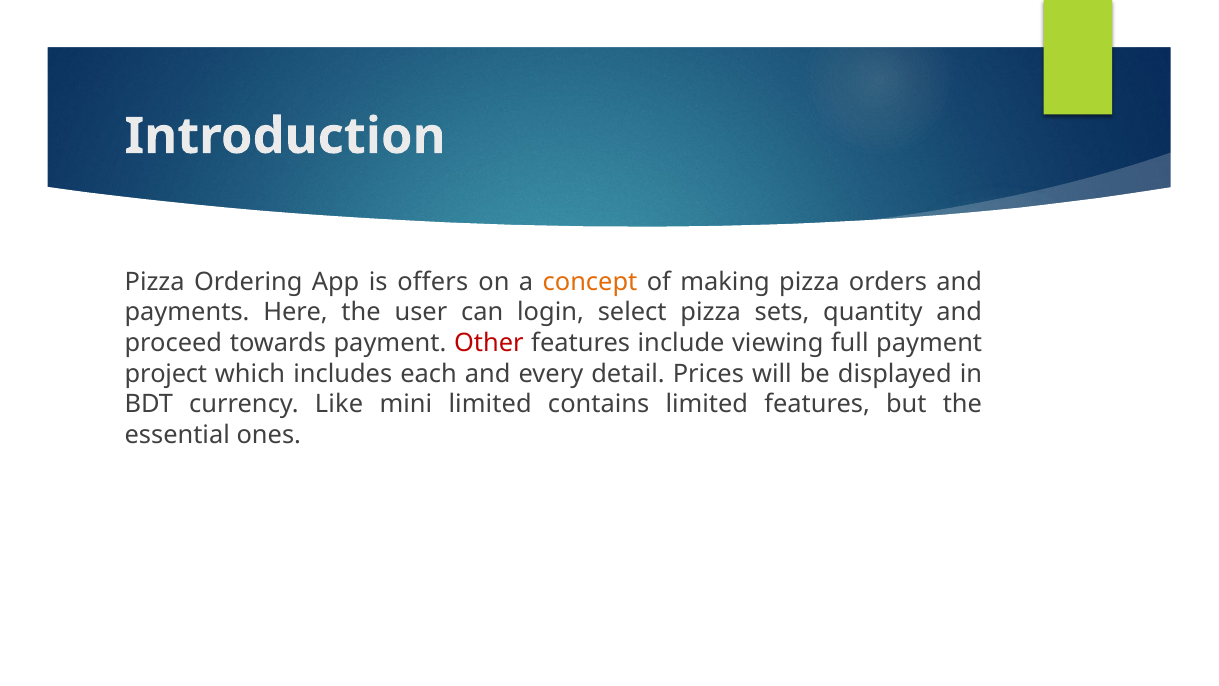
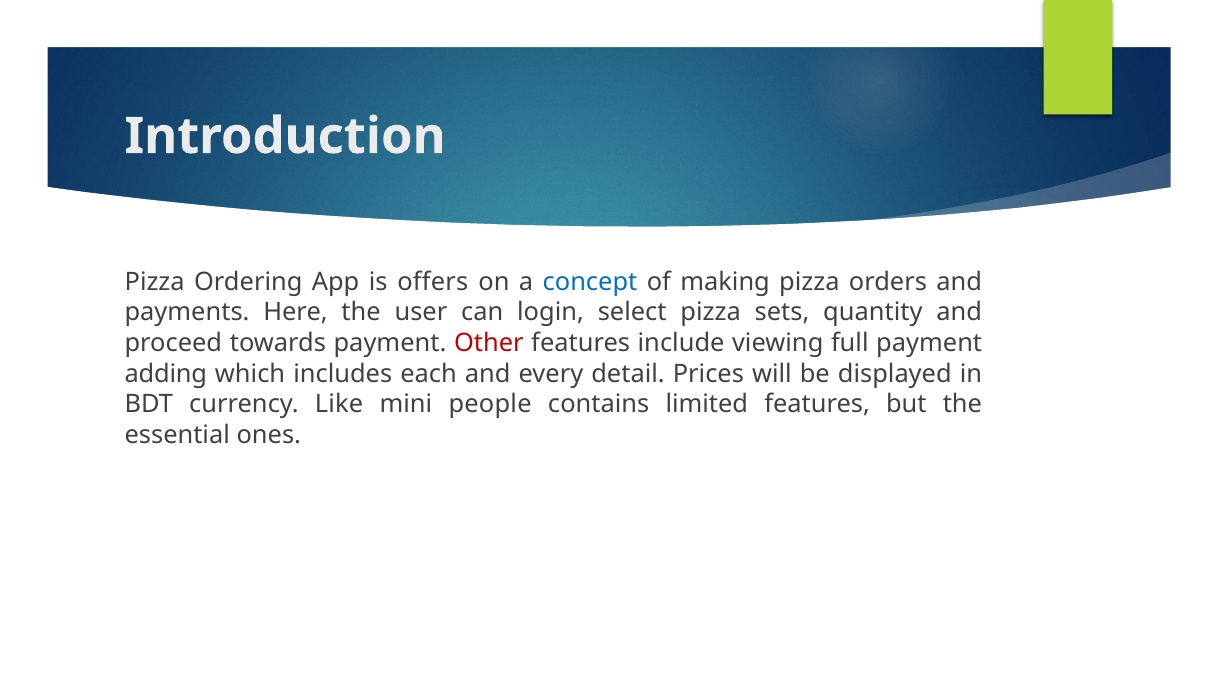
concept colour: orange -> blue (590, 282)
project: project -> adding (166, 374)
mini limited: limited -> people (490, 404)
